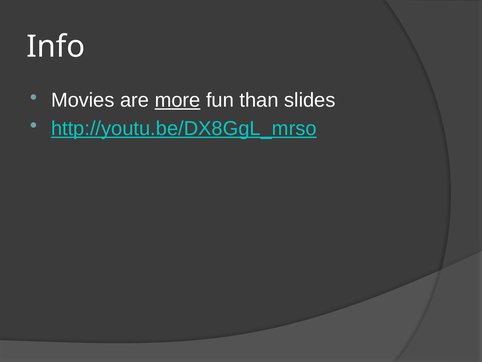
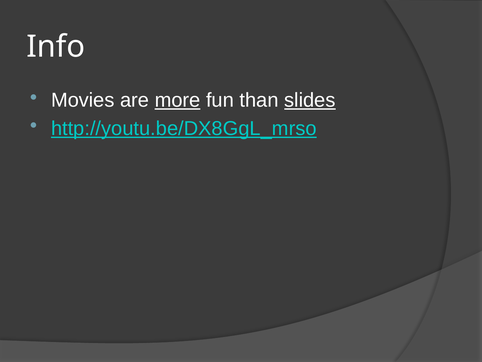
slides underline: none -> present (310, 100)
